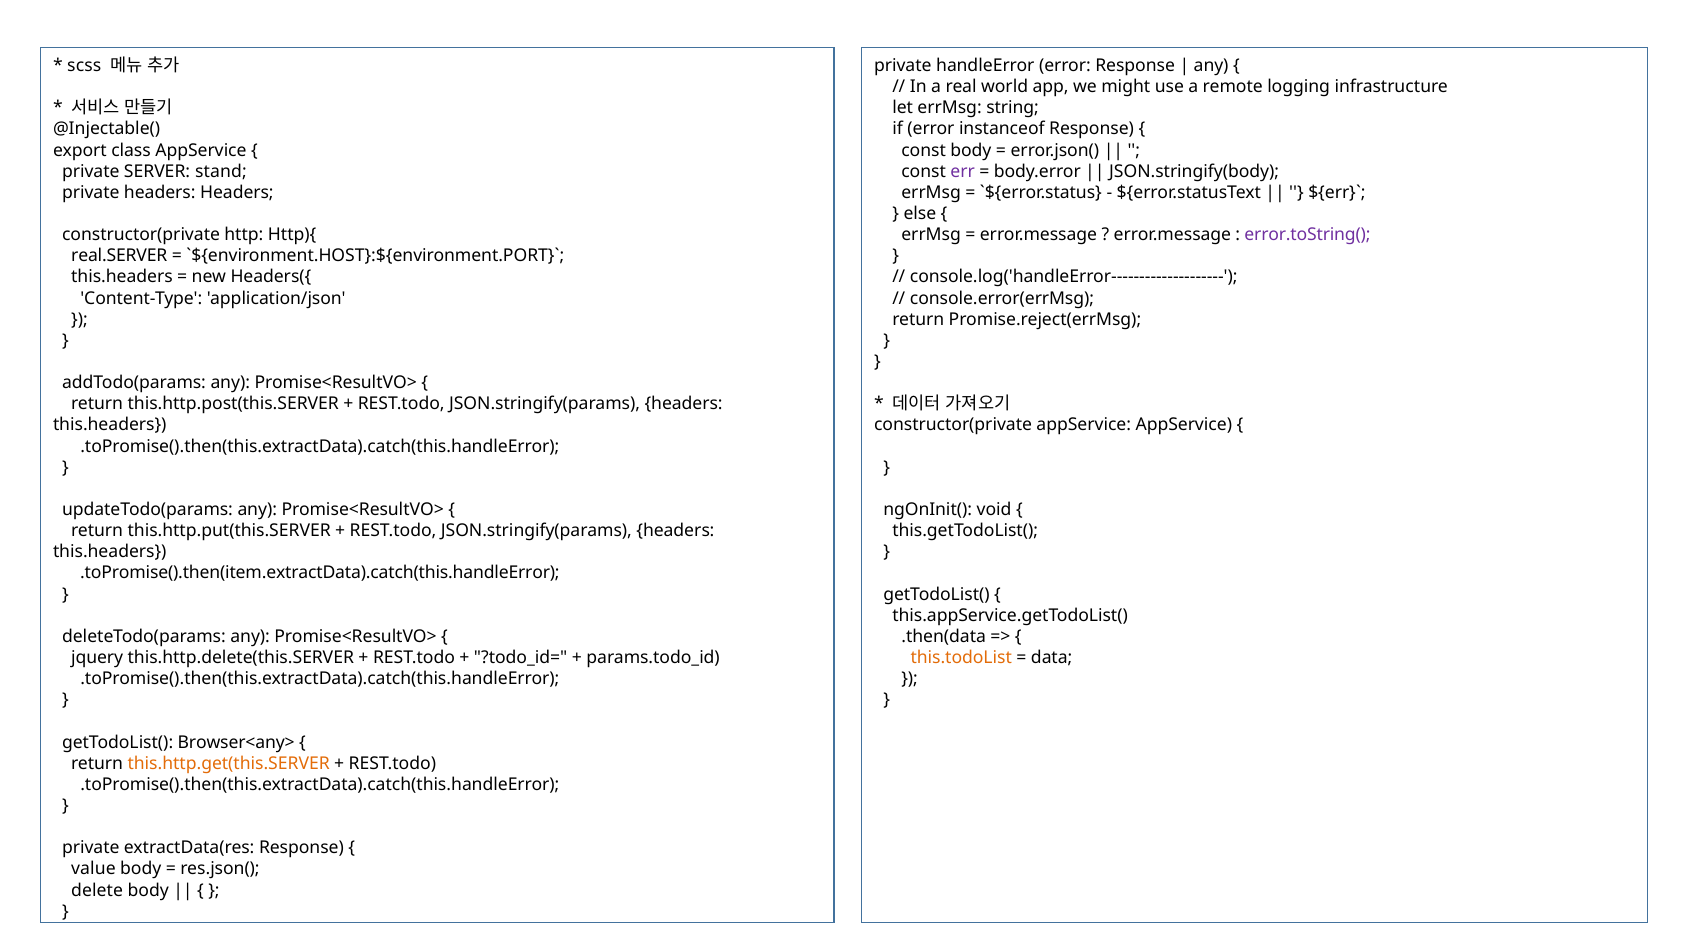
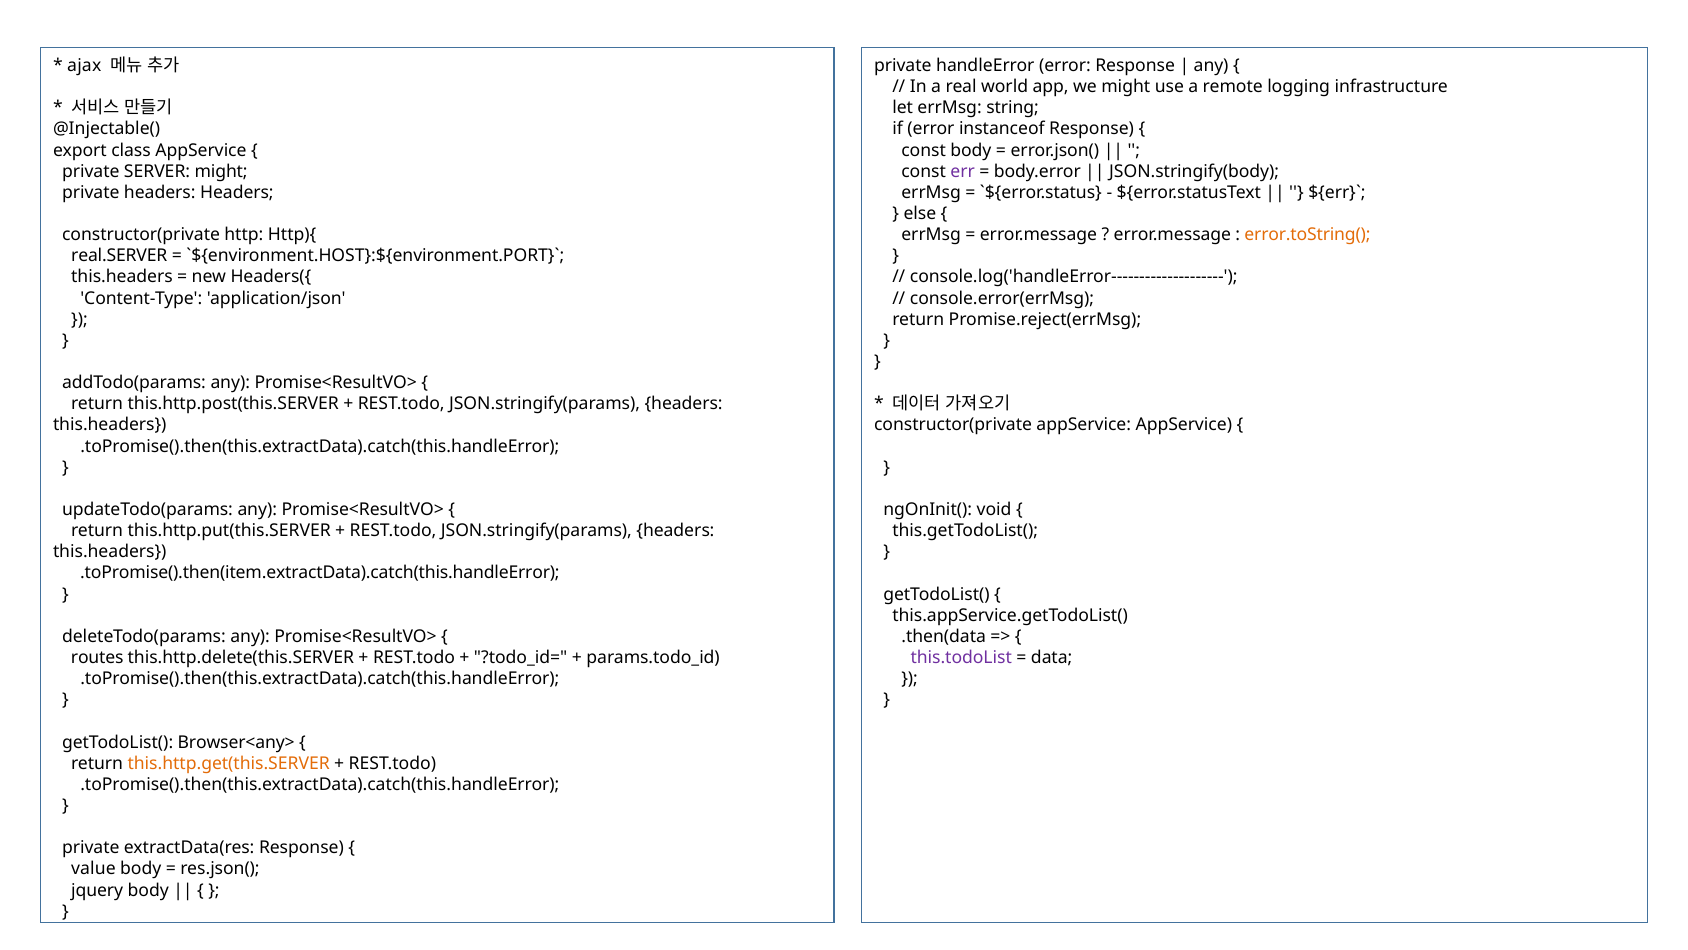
scss: scss -> ajax (84, 66)
SERVER stand: stand -> might (221, 171)
error.toString( colour: purple -> orange (1307, 235)
jquery: jquery -> routes (97, 657)
this.todoList colour: orange -> purple (961, 657)
delete: delete -> jquery (97, 890)
